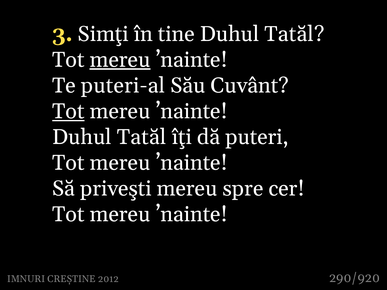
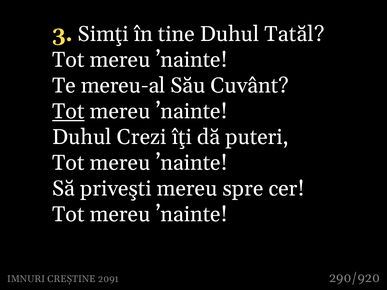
mereu underline: present -> none (120, 60)
puteri-al: puteri-al -> mereu-al (123, 86)
Tatăl: Tatăl -> Crezi (142, 137)
2012: 2012 -> 2091 (108, 279)
